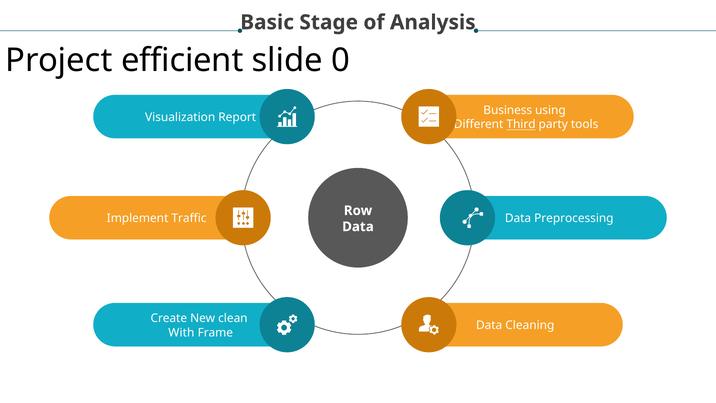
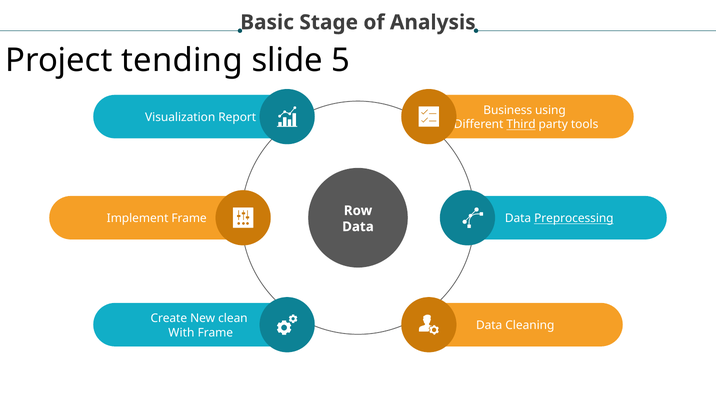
efficient: efficient -> tending (182, 60)
0: 0 -> 5 (341, 60)
Implement Traffic: Traffic -> Frame (189, 218)
Preprocessing underline: none -> present (574, 218)
